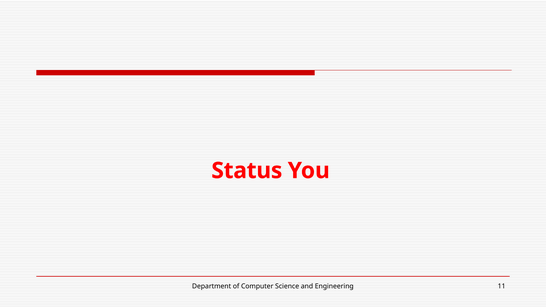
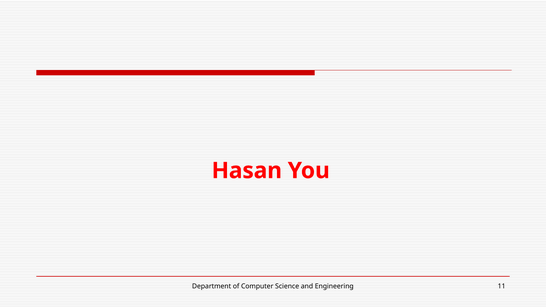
Status: Status -> Hasan (247, 171)
